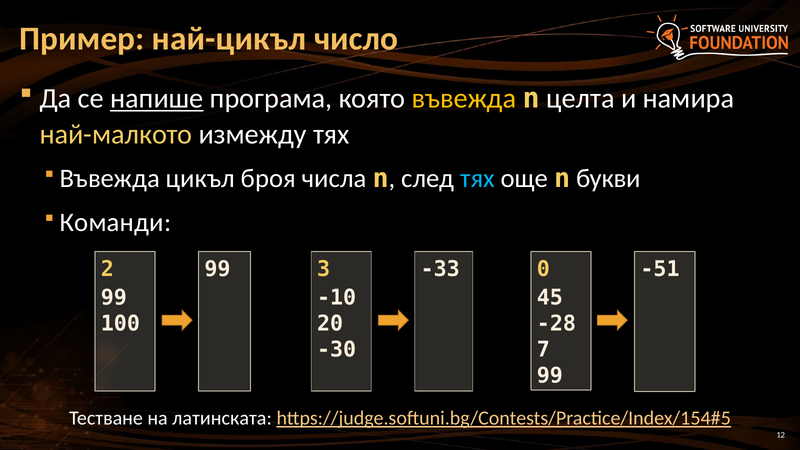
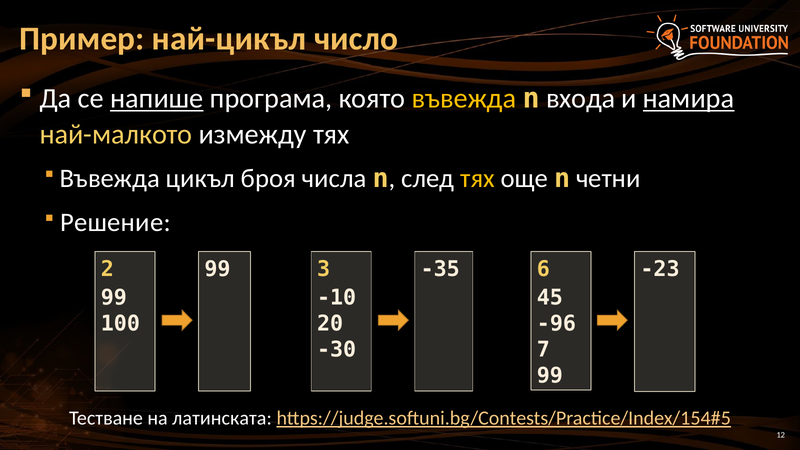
целта: целта -> входа (581, 99)
намира underline: none -> present (689, 99)
тях colour: light blue -> yellow (477, 179)
букви: букви -> четни (608, 179)
Команди: Команди -> Решение (115, 222)
-33: -33 -> -35 (440, 269)
0: 0 -> 6 (543, 269)
-51: -51 -> -23 (660, 269)
-28: -28 -> -96 (556, 324)
